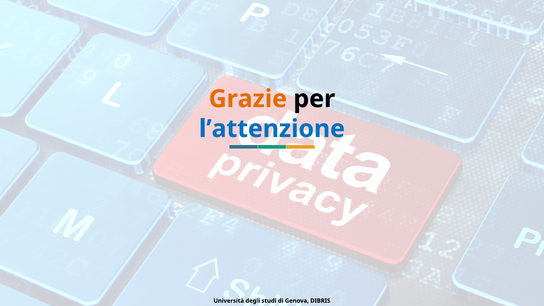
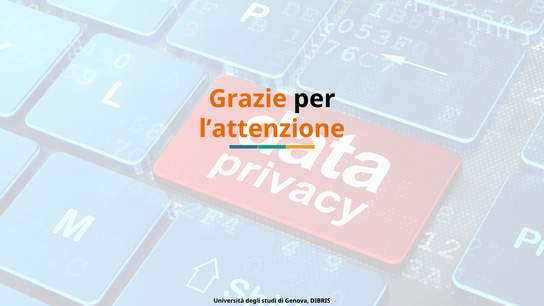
l’attenzione colour: blue -> orange (272, 129)
